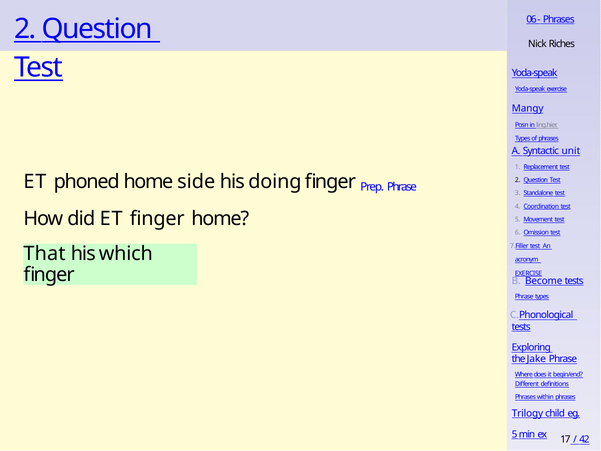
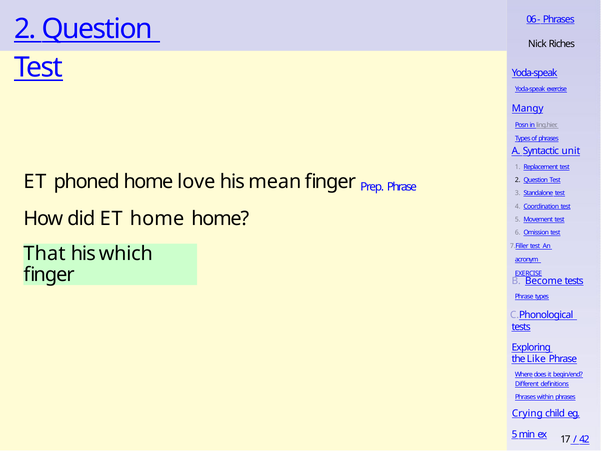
side: side -> love (196, 182)
doing: doing -> mean (275, 182)
ET finger: finger -> home (157, 219)
Jake: Jake -> Like (536, 359)
Trilogy: Trilogy -> Crying (527, 414)
